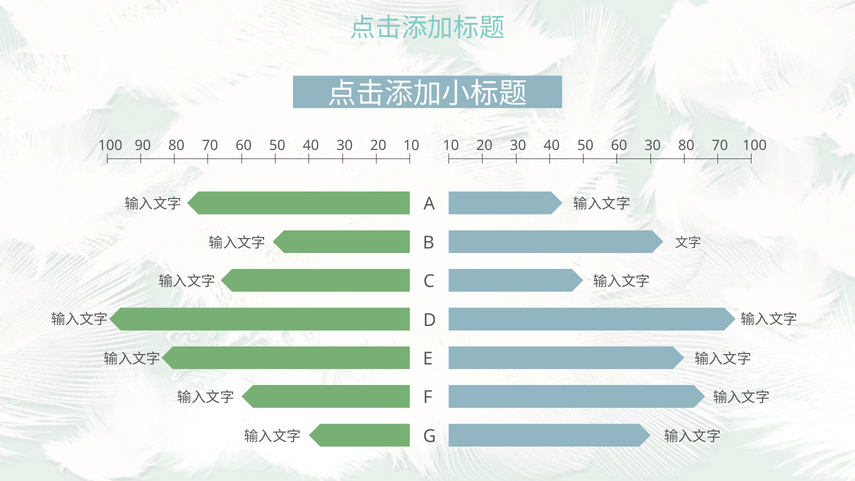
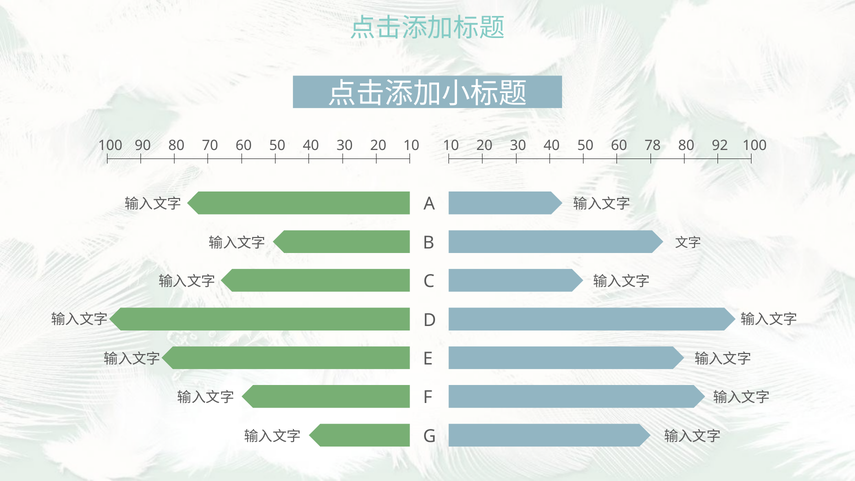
60 30: 30 -> 78 (653, 145)
80 70: 70 -> 92 (720, 145)
